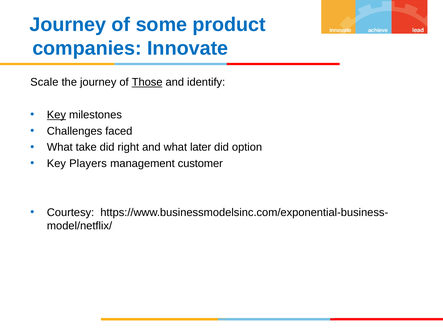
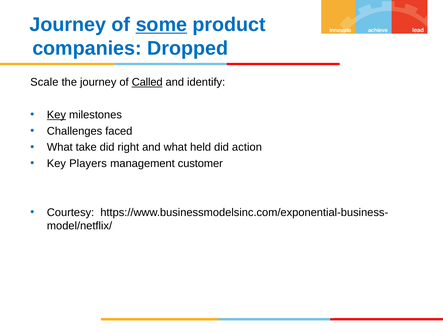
some underline: none -> present (161, 25)
Innovate: Innovate -> Dropped (188, 48)
Those: Those -> Called (147, 82)
later: later -> held (201, 147)
option: option -> action (247, 147)
